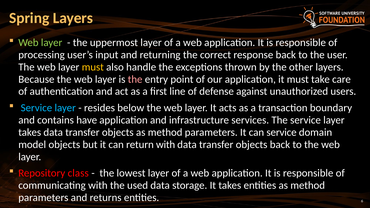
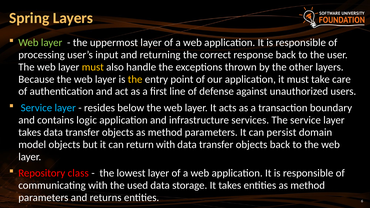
the colour: pink -> yellow (135, 79)
have: have -> logic (87, 120)
can service: service -> persist (281, 132)
